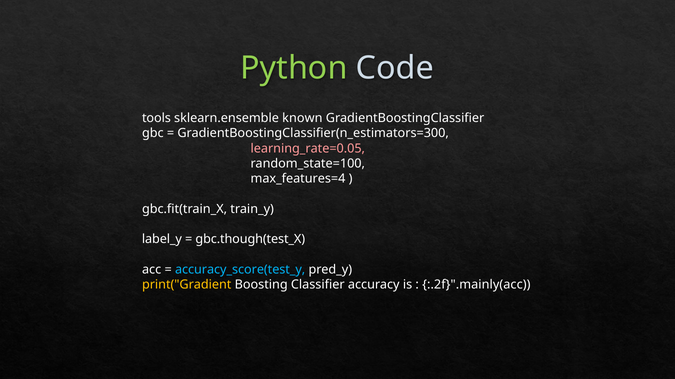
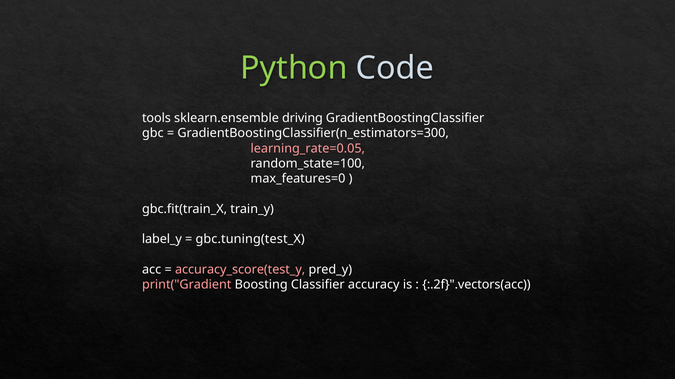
known: known -> driving (302, 118)
max_features=4: max_features=4 -> max_features=0 (298, 179)
gbc.though(test_X: gbc.though(test_X -> gbc.tuning(test_X (250, 240)
accuracy_score(test_y colour: light blue -> pink (240, 270)
print("Gradient colour: yellow -> pink (187, 285)
:.2f}".mainly(acc: :.2f}".mainly(acc -> :.2f}".vectors(acc (476, 285)
